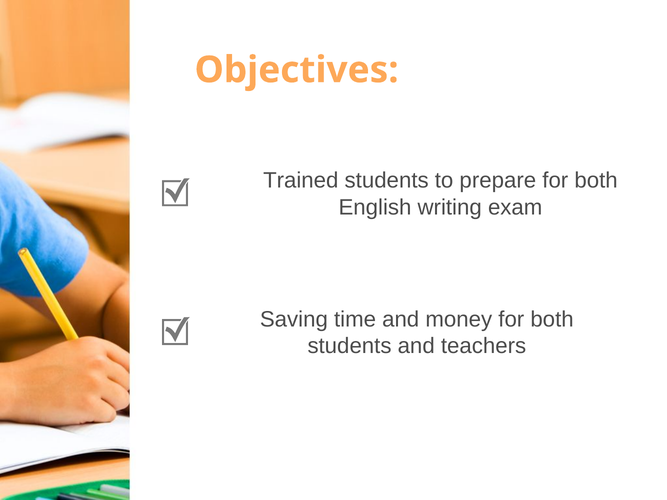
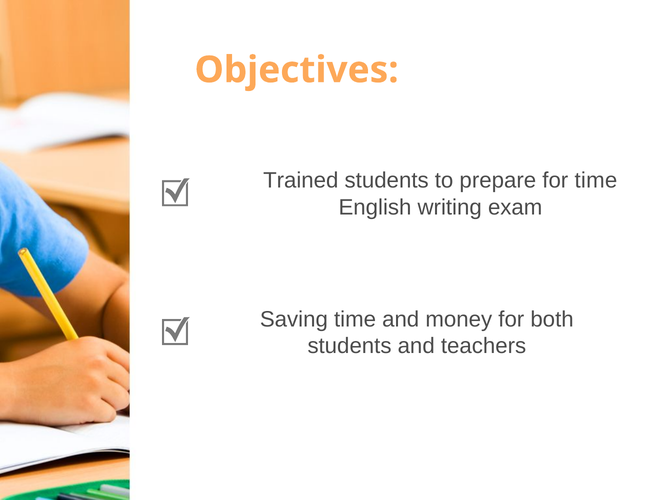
prepare for both: both -> time (596, 181)
